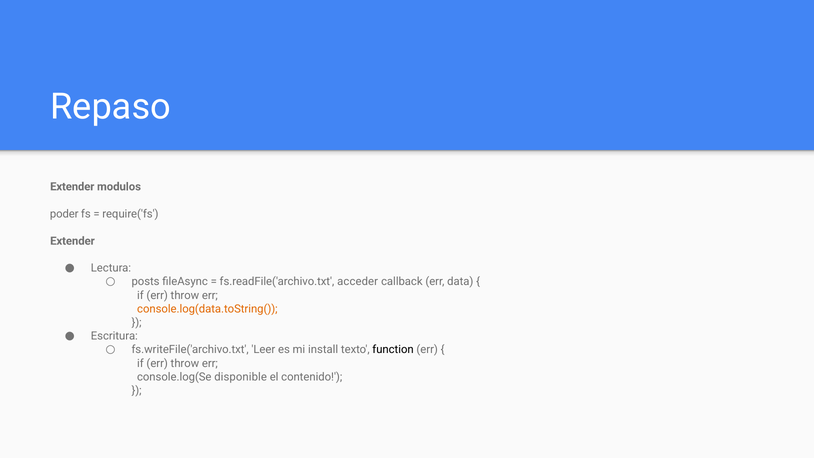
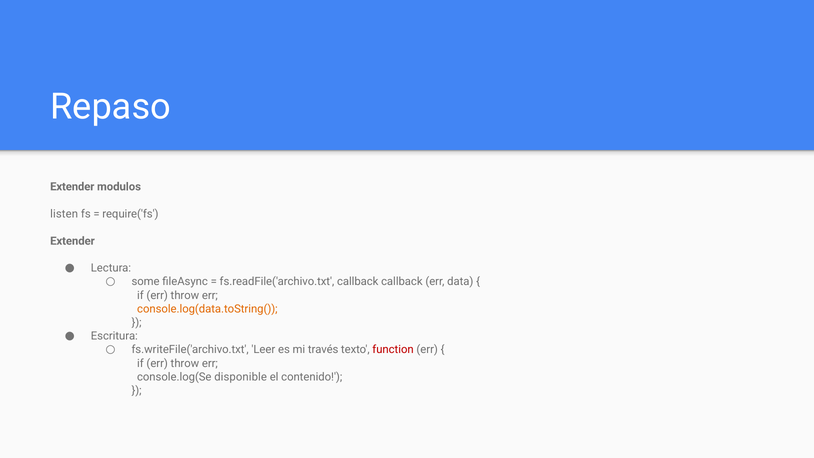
poder: poder -> listen (64, 214)
posts: posts -> some (146, 282)
fs.readFile('archivo.txt acceder: acceder -> callback (358, 282)
install: install -> través (323, 350)
function colour: black -> red (393, 350)
